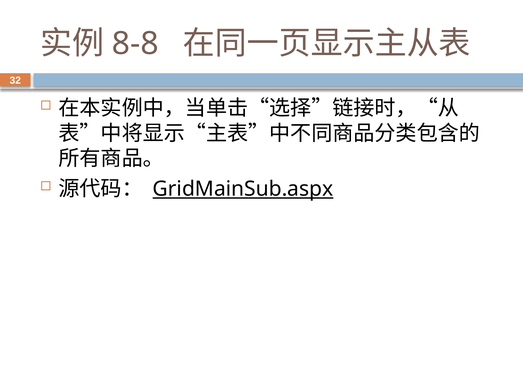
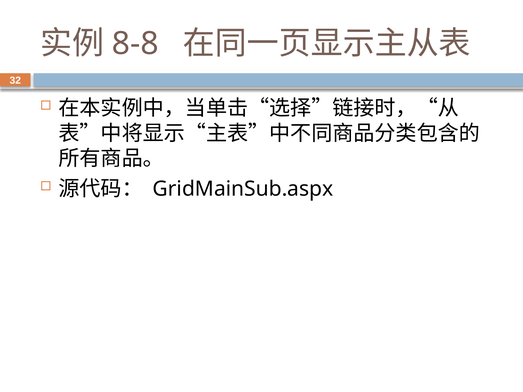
GridMainSub.aspx underline: present -> none (243, 189)
